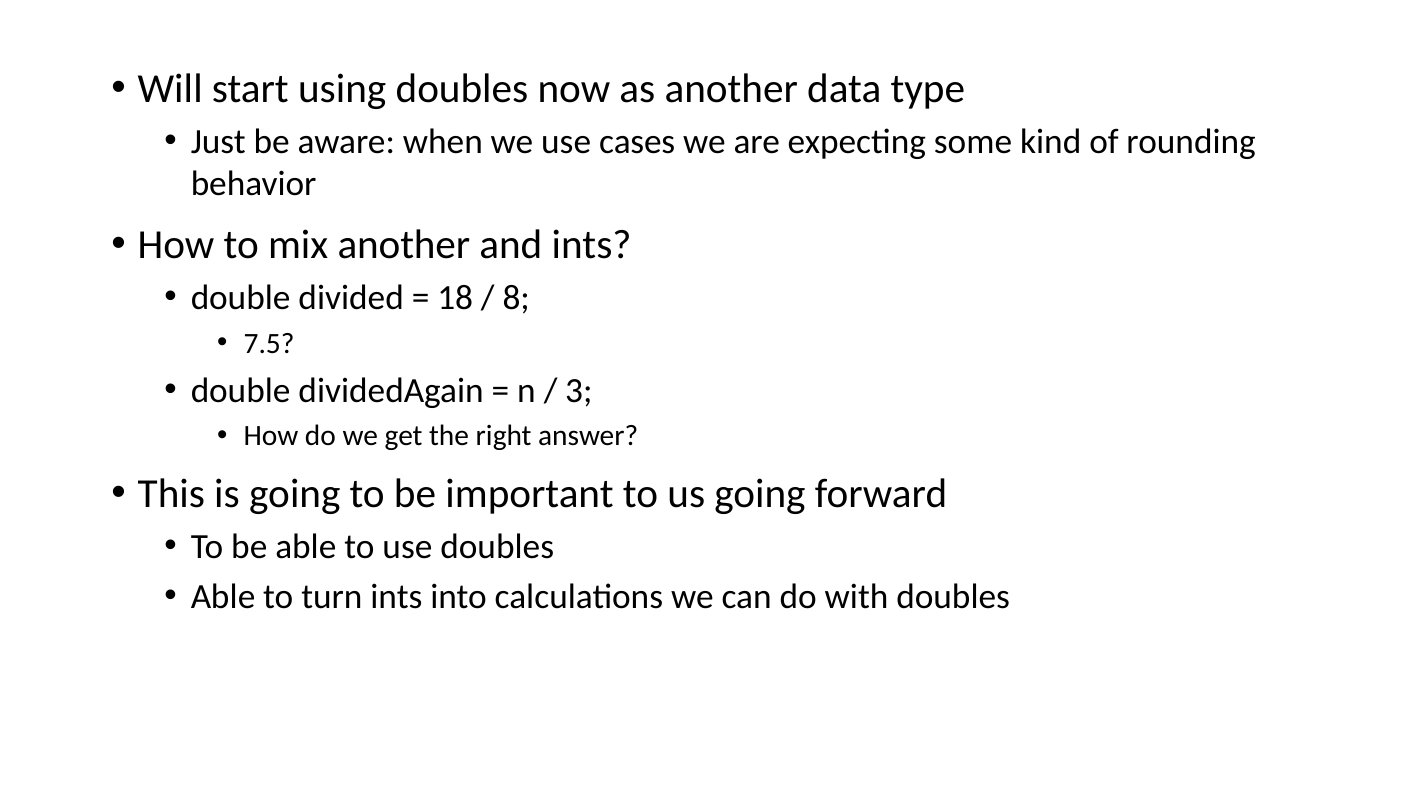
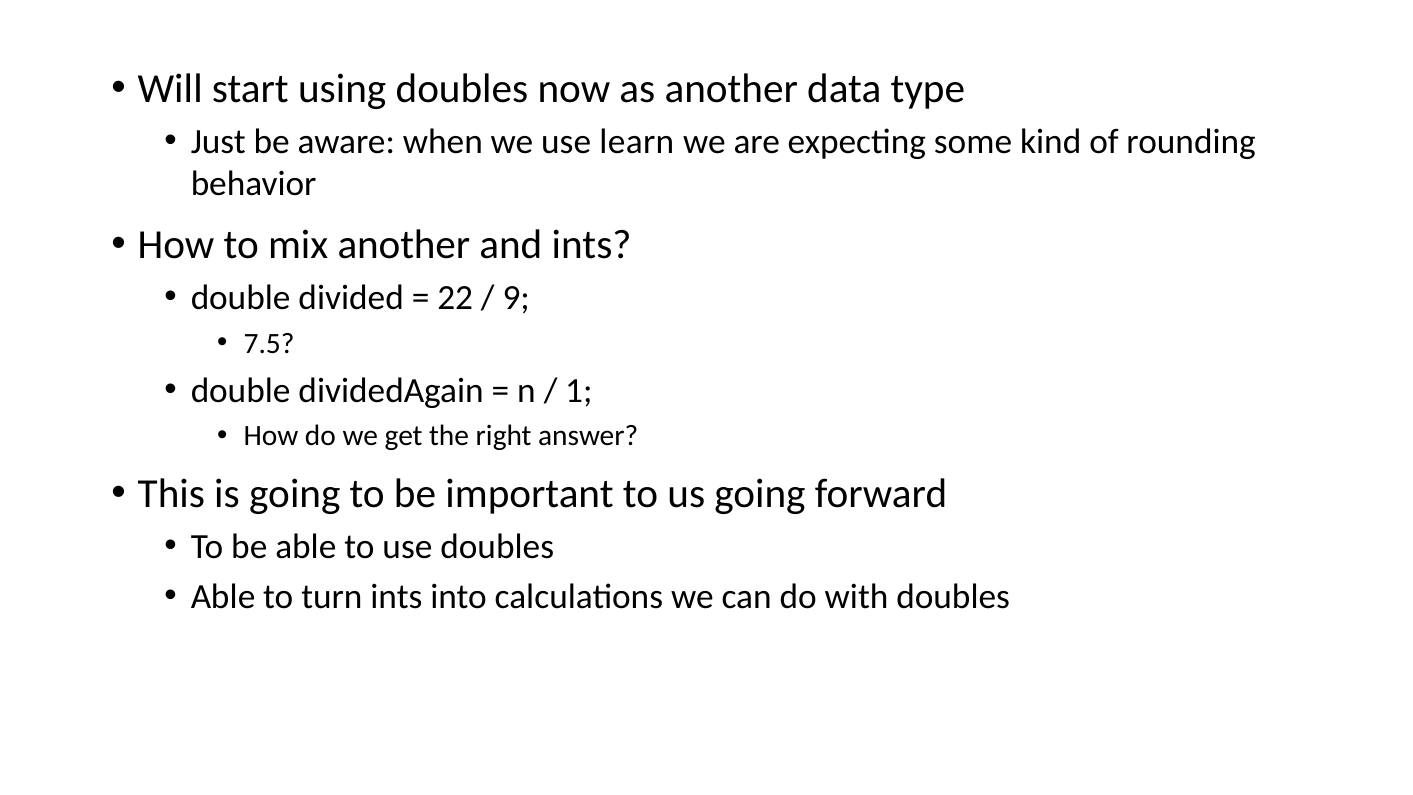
cases: cases -> learn (637, 142)
18: 18 -> 22 (455, 298)
8: 8 -> 9 (516, 298)
3: 3 -> 1 (579, 390)
